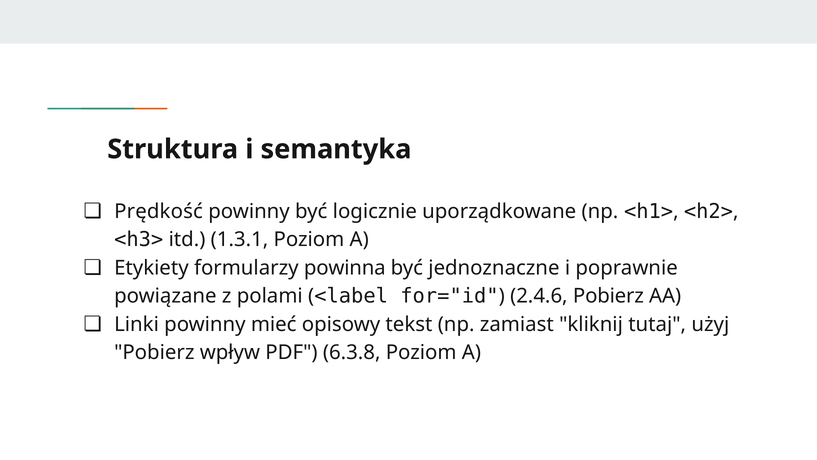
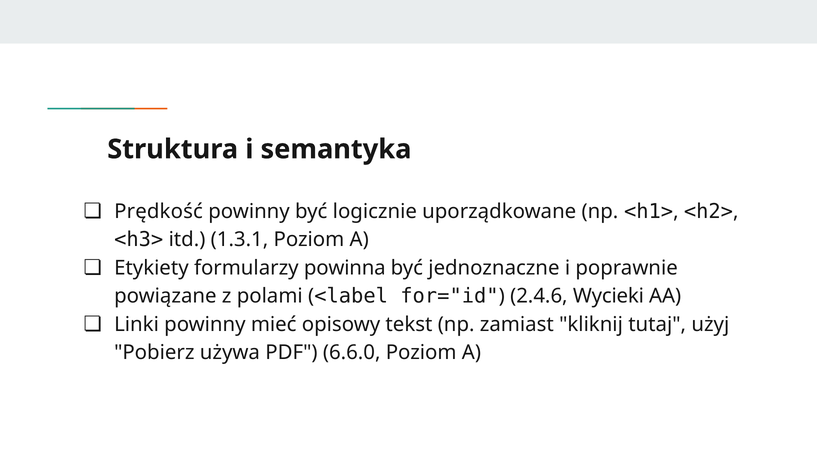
2.4.6 Pobierz: Pobierz -> Wycieki (608, 296)
wpływ: wpływ -> używa (230, 352)
6.3.8: 6.3.8 -> 6.6.0 (352, 352)
